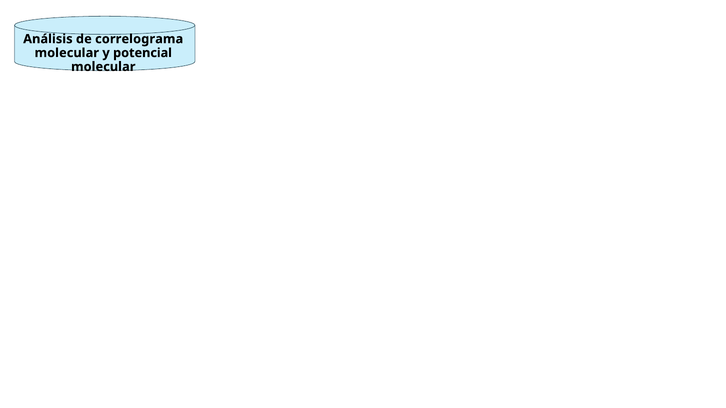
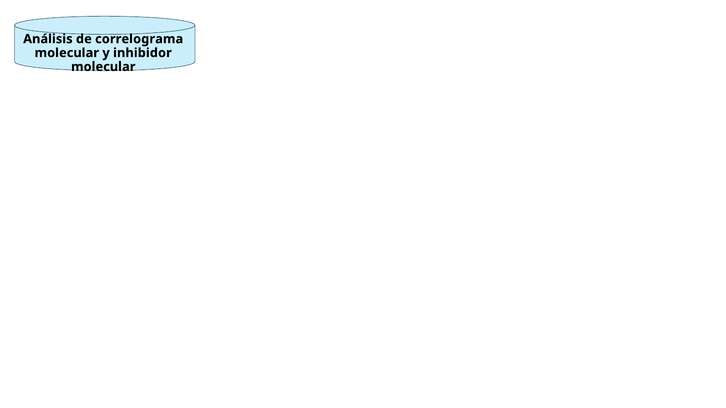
potencial: potencial -> inhibidor (142, 53)
